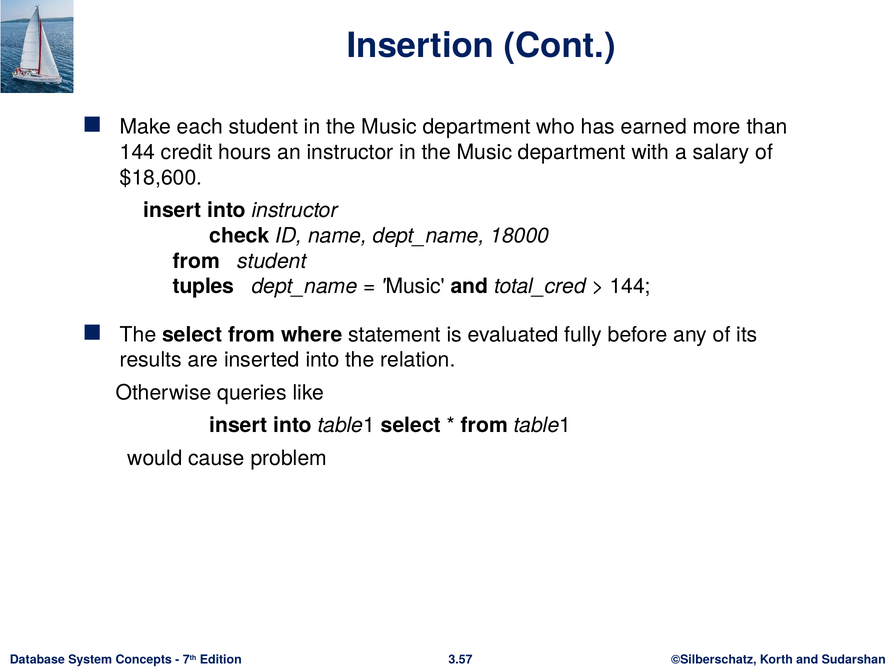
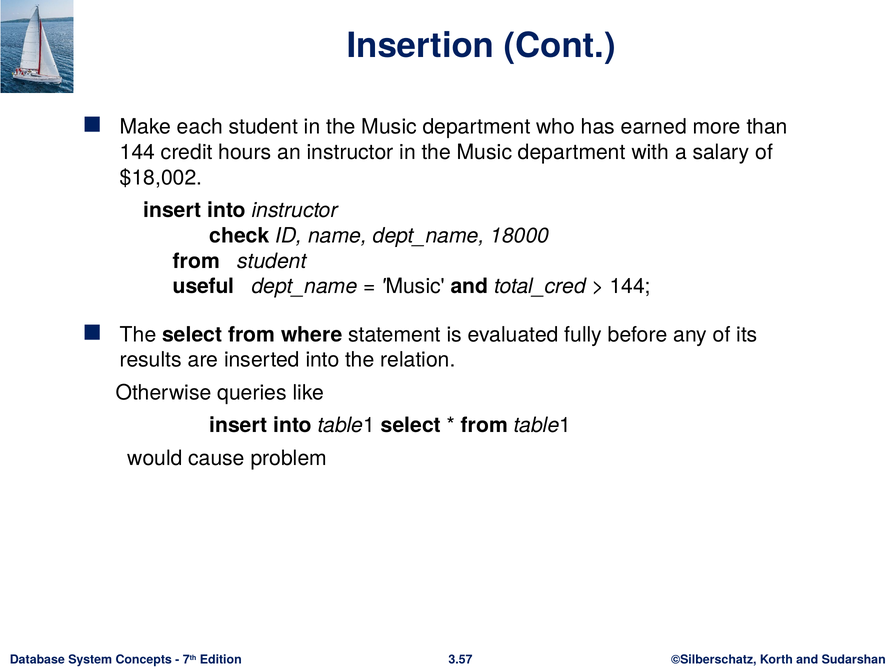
$18,600: $18,600 -> $18,002 (161, 178)
tuples: tuples -> useful (204, 287)
